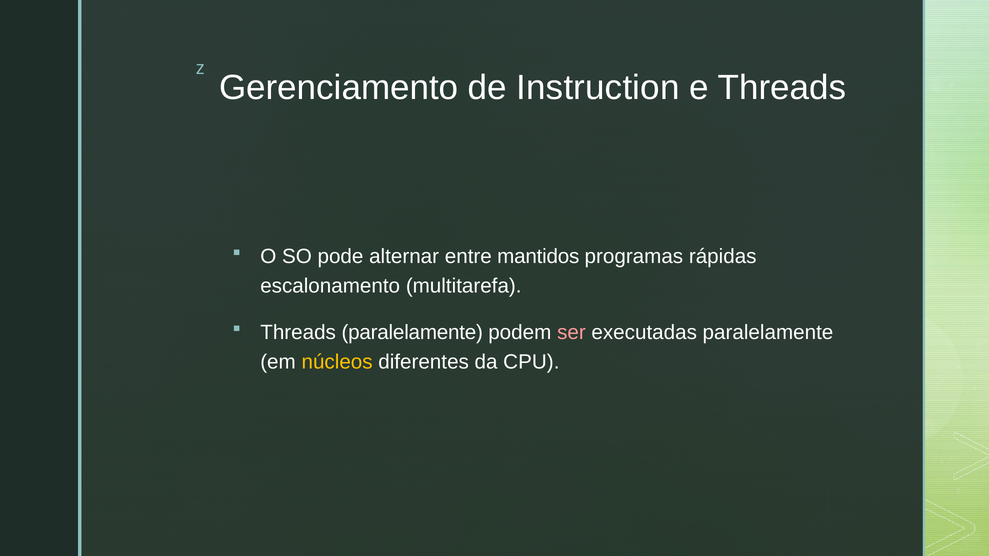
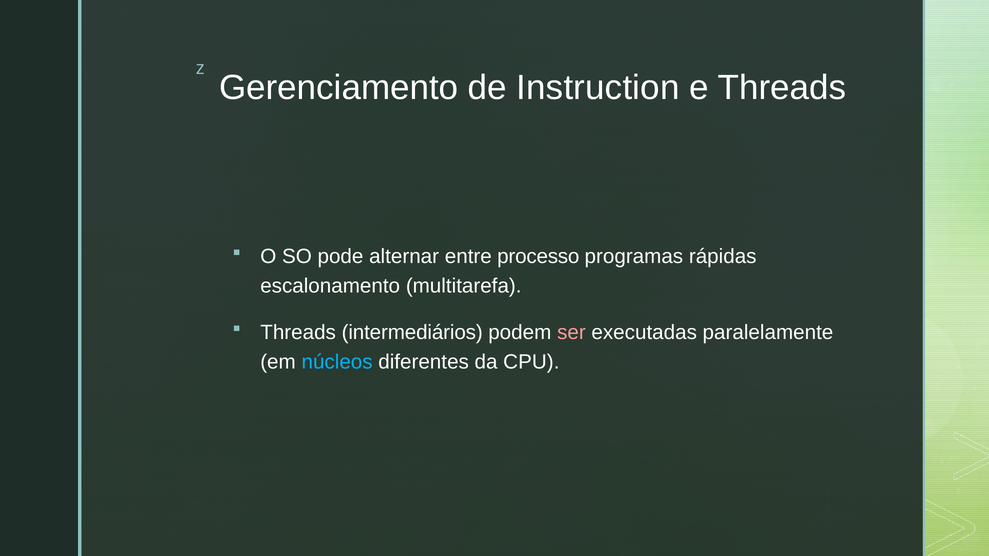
mantidos: mantidos -> processo (538, 257)
Threads paralelamente: paralelamente -> intermediários (412, 332)
núcleos colour: yellow -> light blue (337, 362)
